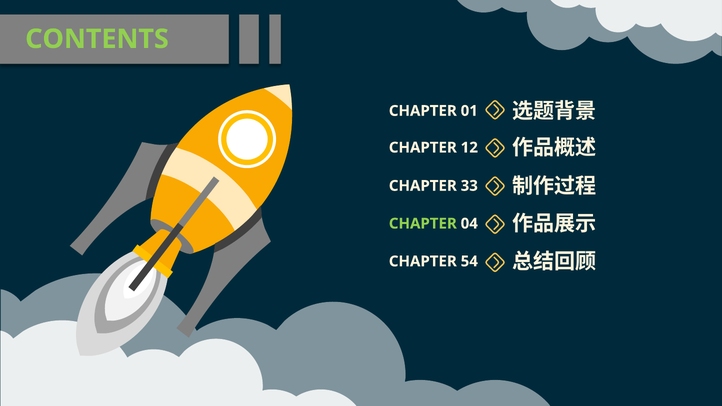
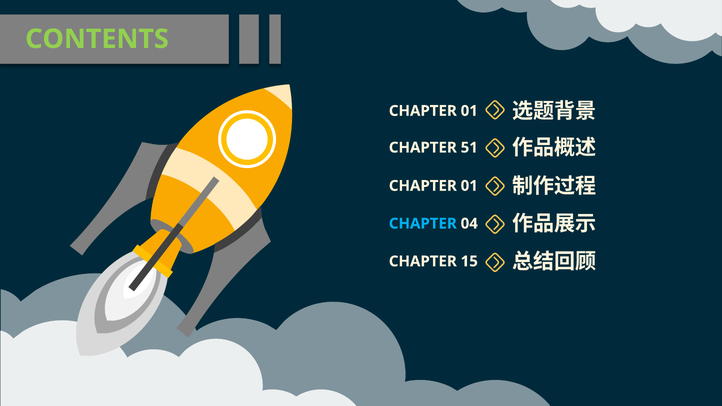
12: 12 -> 51 (469, 148)
33: 33 -> 01 (469, 186)
CHAPTER colour: light green -> light blue (423, 224)
54: 54 -> 15 (469, 261)
